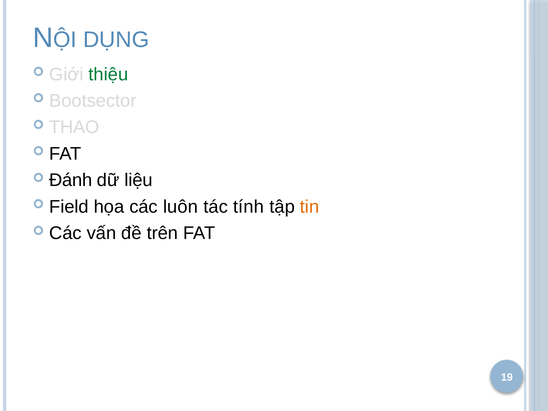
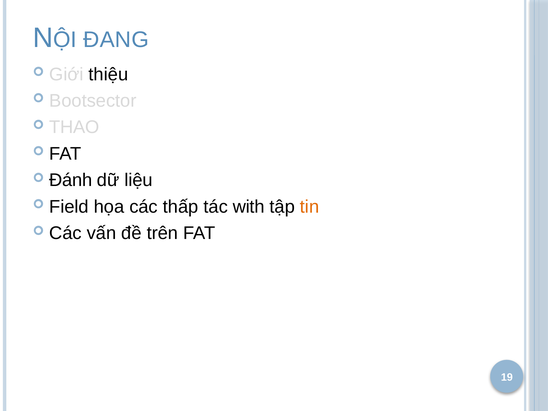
DỤNG: DỤNG -> ĐANG (116, 40)
thiệu colour: green -> black (108, 74)
luôn: luôn -> thấp (181, 207)
tính: tính -> with (249, 207)
